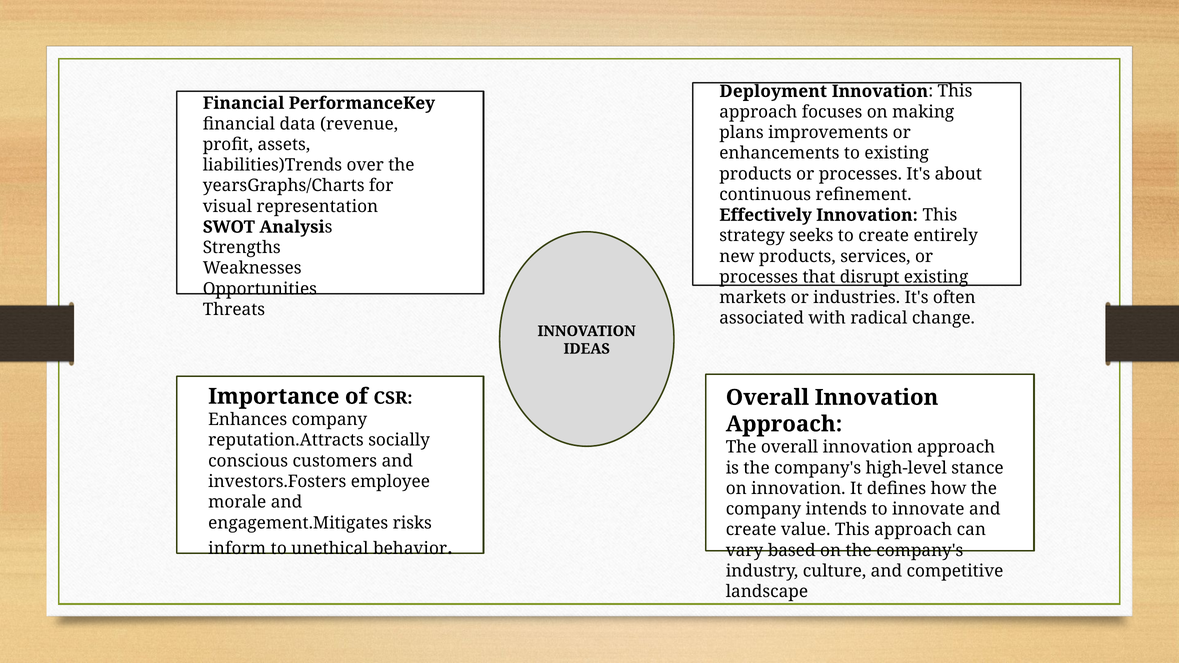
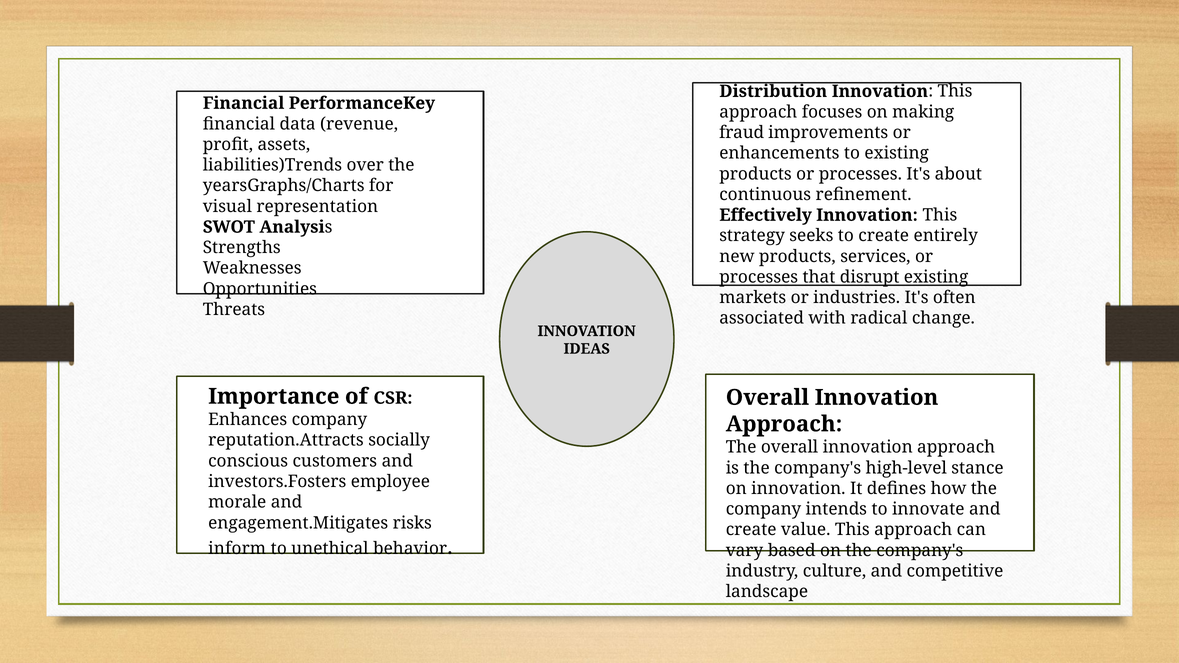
Deployment: Deployment -> Distribution (773, 91)
plans: plans -> fraud (742, 133)
